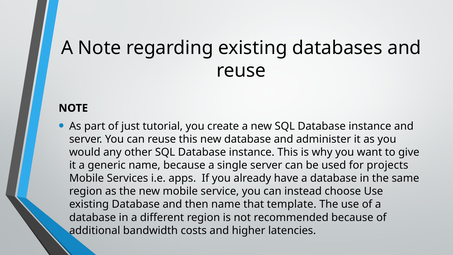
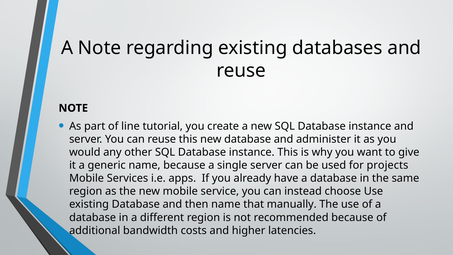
just: just -> line (131, 126)
template: template -> manually (292, 204)
